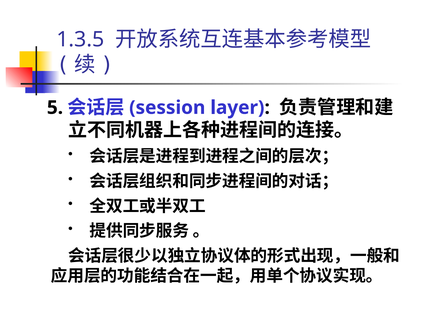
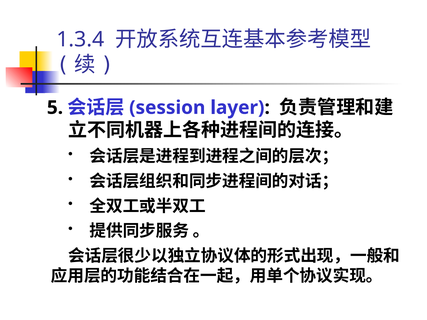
1.3.5: 1.3.5 -> 1.3.4 (80, 39)
